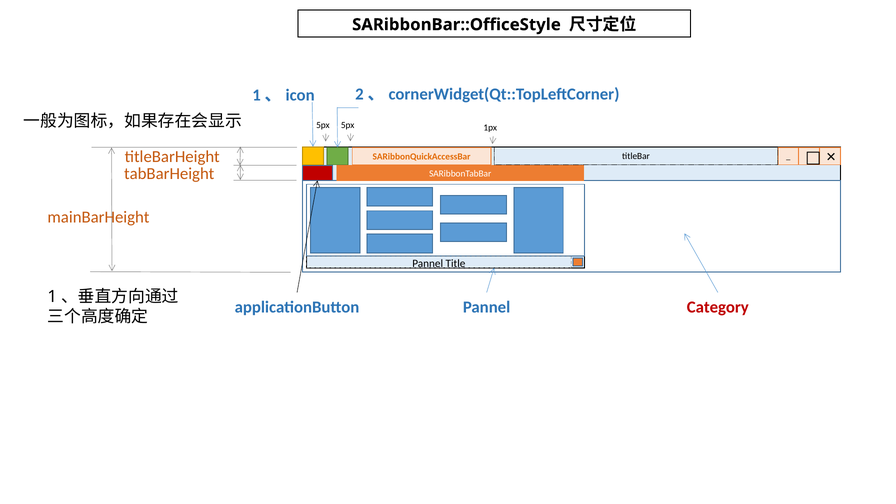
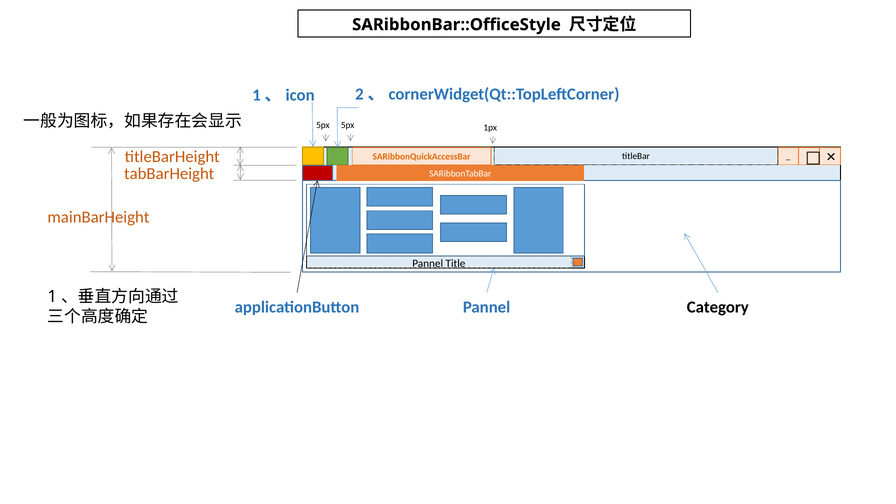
Category colour: red -> black (718, 307)
